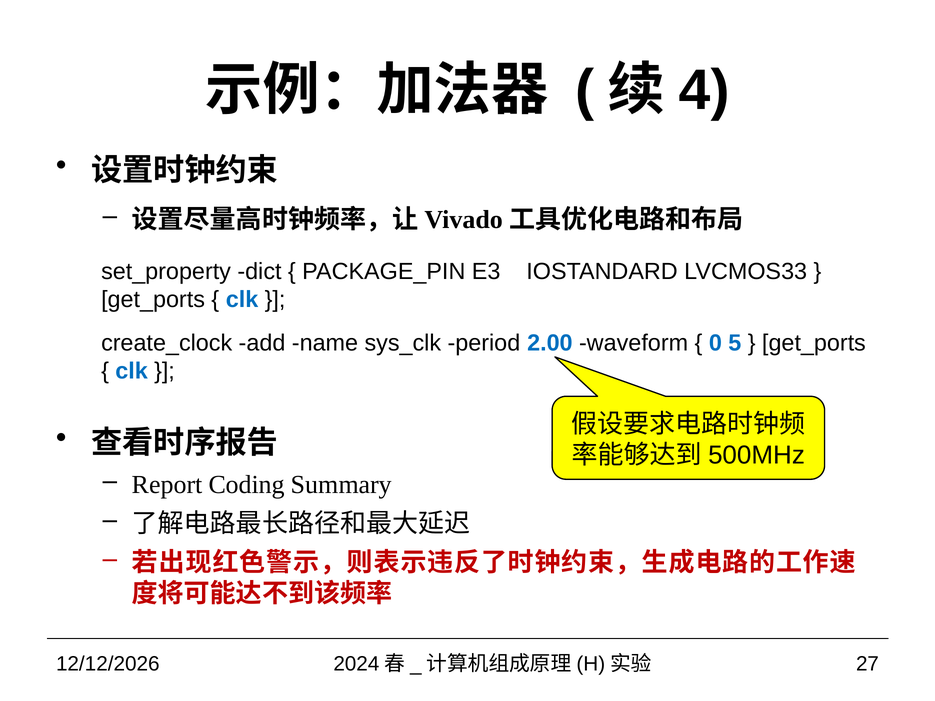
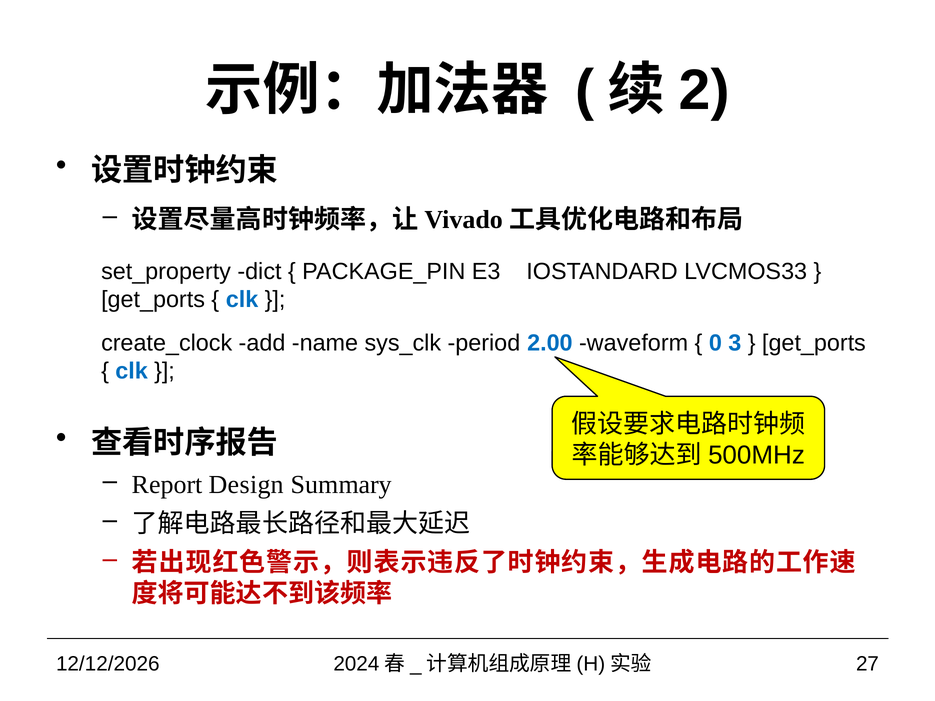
4: 4 -> 2 (704, 91)
5: 5 -> 3 (735, 343)
Coding: Coding -> Design (246, 485)
